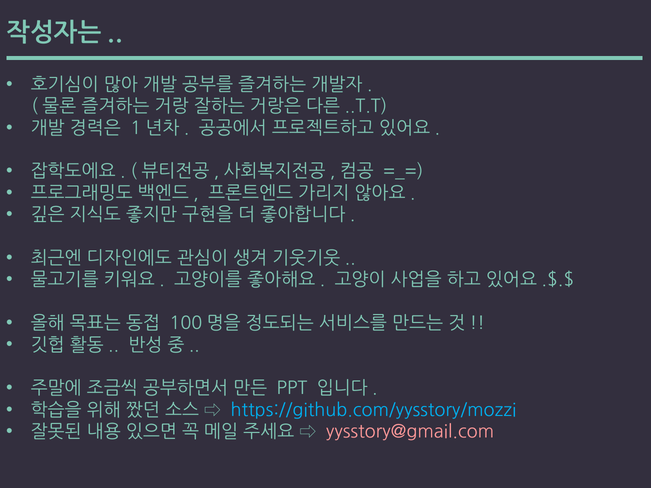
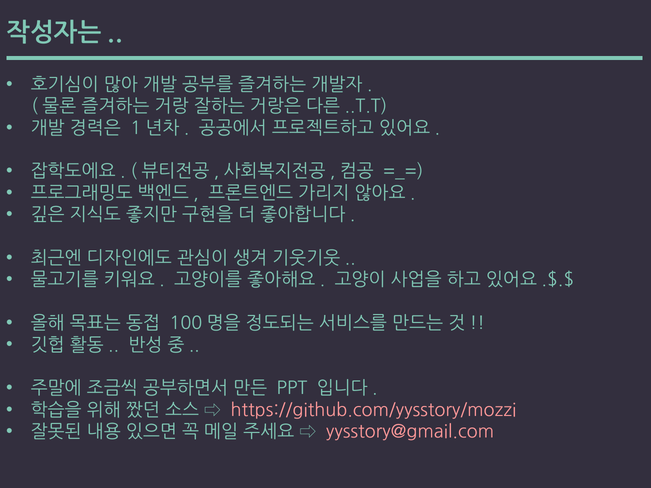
https://github.com/yysstory/mozzi colour: light blue -> pink (374, 410)
